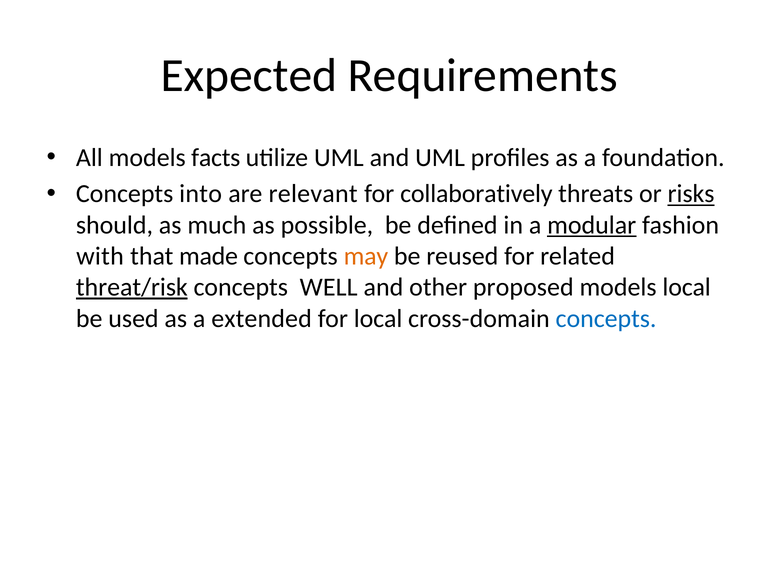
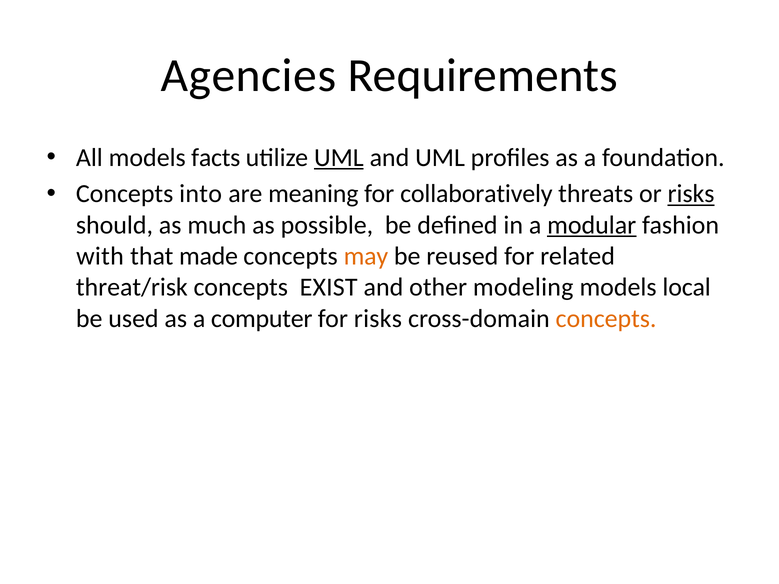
Expected: Expected -> Agencies (249, 75)
UML underline: none -> present (339, 158)
relevant: relevant -> meaning (313, 194)
threat/risk underline: present -> none (132, 287)
WELL: WELL -> EXIST (329, 287)
proposed: proposed -> modeling (523, 287)
extended: extended -> computer (262, 319)
for local: local -> risks (378, 319)
concepts colour: blue -> orange (606, 319)
